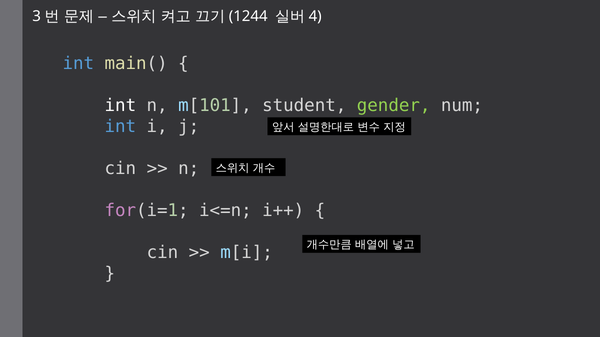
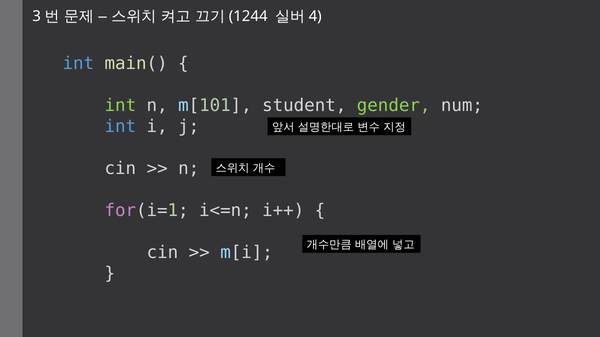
int colour: white -> light green (120, 106)
